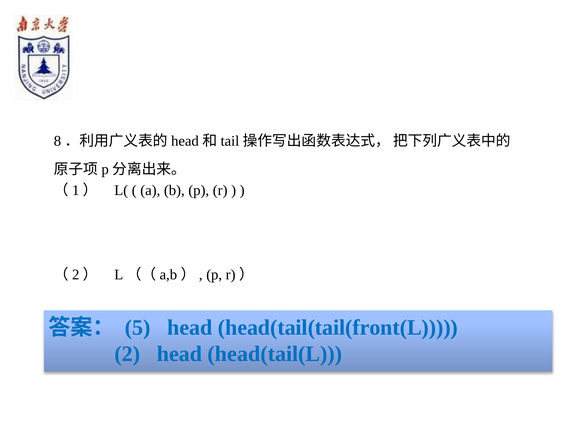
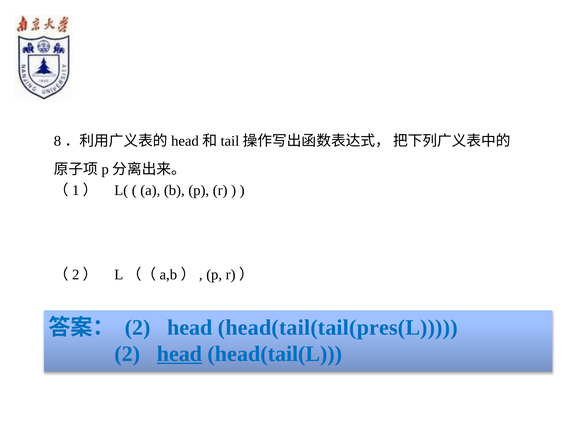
5: 5 -> 2 (138, 327)
head(tail(tail(front(L: head(tail(tail(front(L -> head(tail(tail(pres(L (338, 327)
head underline: none -> present (180, 354)
